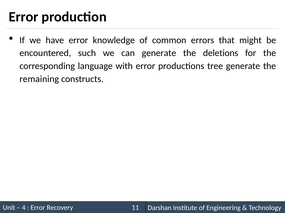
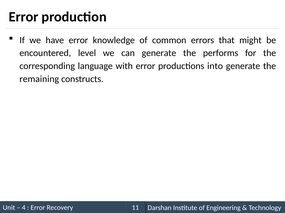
such: such -> level (87, 53)
deletions: deletions -> performs (221, 53)
tree: tree -> into (215, 66)
